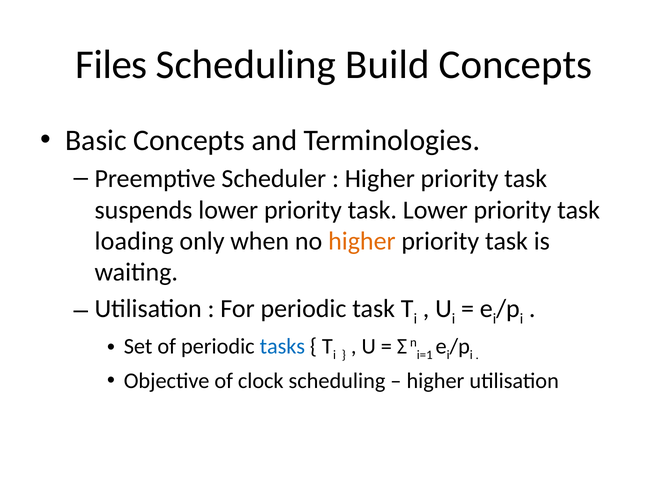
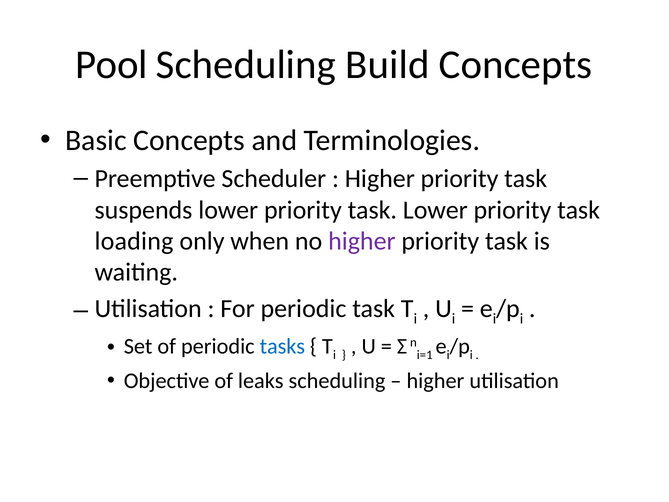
Files: Files -> Pool (111, 65)
higher colour: orange -> purple (362, 241)
clock: clock -> leaks (261, 381)
